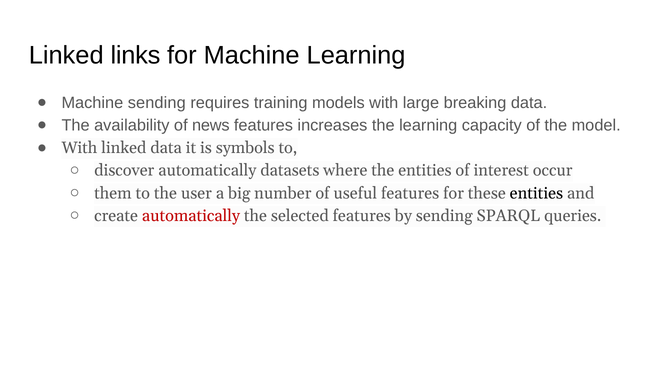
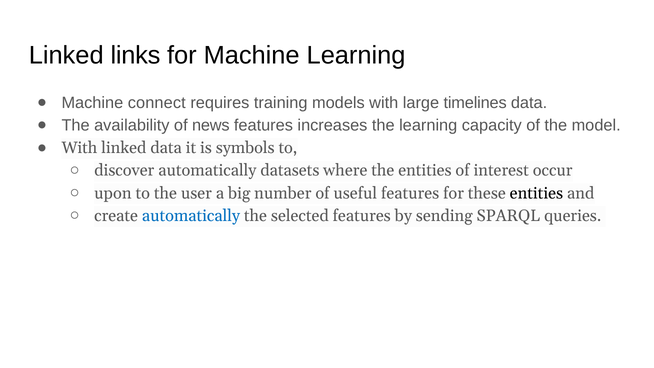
Machine sending: sending -> connect (157, 103)
breaking: breaking -> timelines (475, 103)
them: them -> upon (113, 193)
automatically colour: red -> blue (191, 216)
